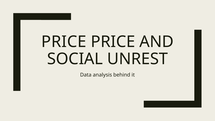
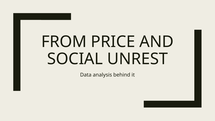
PRICE: PRICE -> FROM (64, 42)
